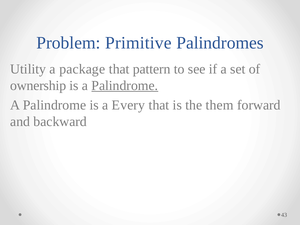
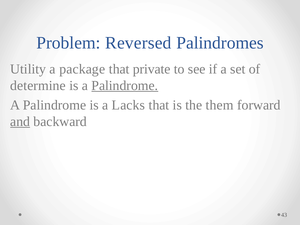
Primitive: Primitive -> Reversed (138, 43)
pattern: pattern -> private (152, 69)
ownership: ownership -> determine (38, 86)
Every: Every -> Lacks (128, 105)
and underline: none -> present (20, 122)
